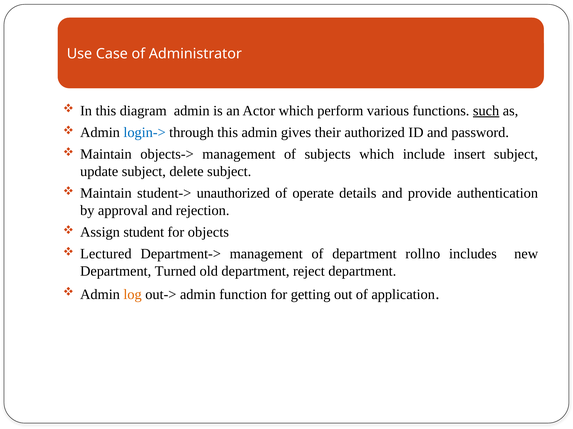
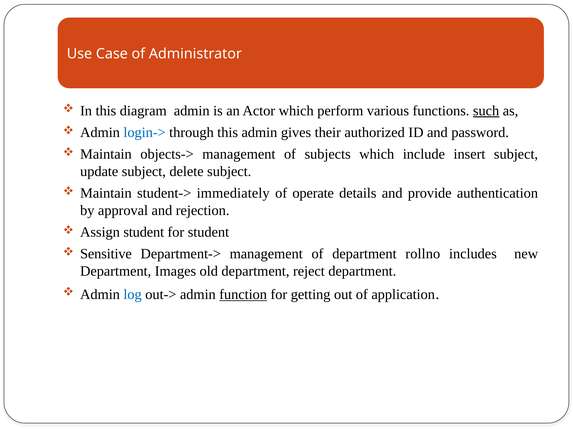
unauthorized: unauthorized -> immediately (233, 194)
for objects: objects -> student (208, 233)
Lectured: Lectured -> Sensitive (106, 254)
Turned: Turned -> Images (175, 272)
log colour: orange -> blue (133, 295)
function underline: none -> present (243, 295)
